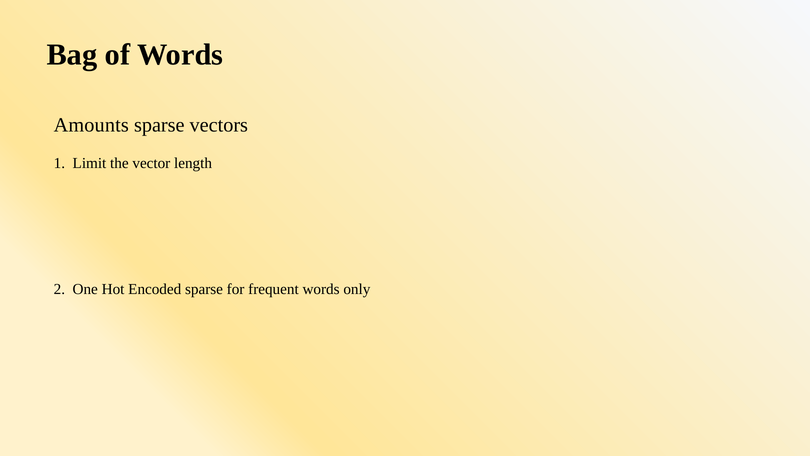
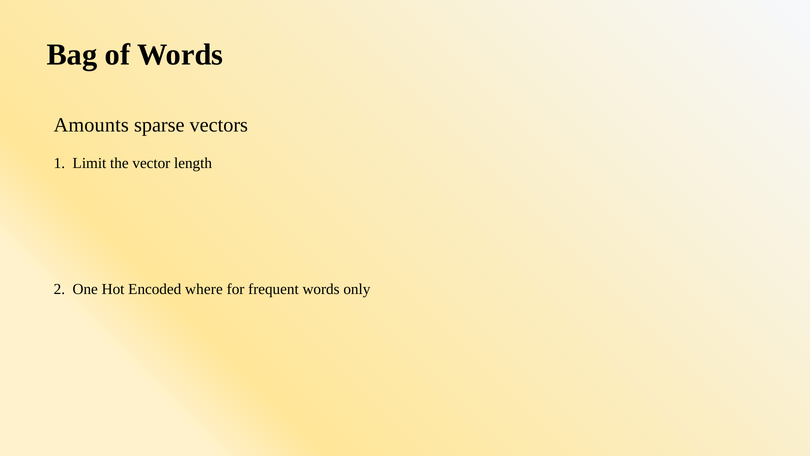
Encoded sparse: sparse -> where (204, 289)
